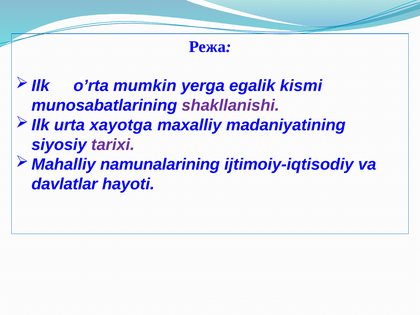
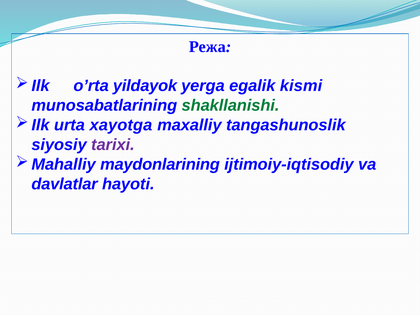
mumkin: mumkin -> yildayok (145, 86)
shakllanishi colour: purple -> green (231, 106)
madaniyatining: madaniyatining -> tangashunoslik (286, 125)
namunalarining: namunalarining -> maydonlarining (160, 164)
